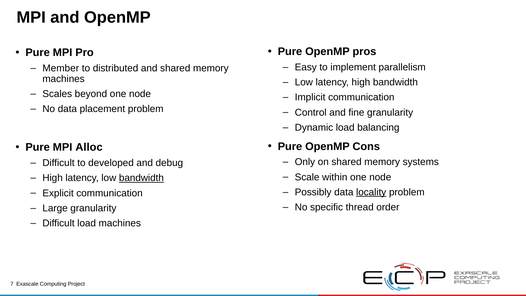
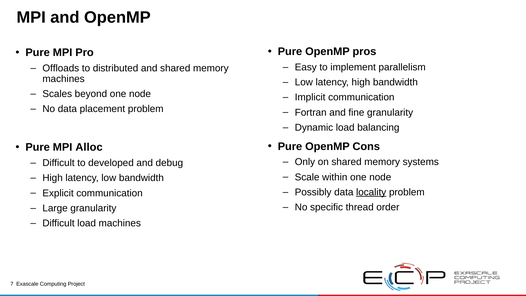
Member: Member -> Offloads (61, 68)
Control: Control -> Fortran (311, 112)
bandwidth underline: present -> none (141, 178)
